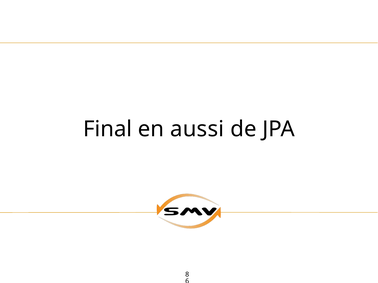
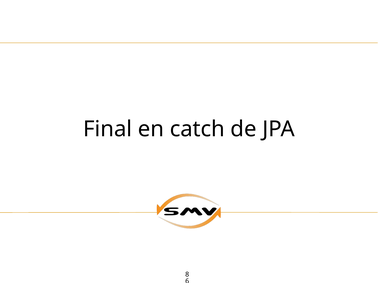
aussi: aussi -> catch (197, 129)
